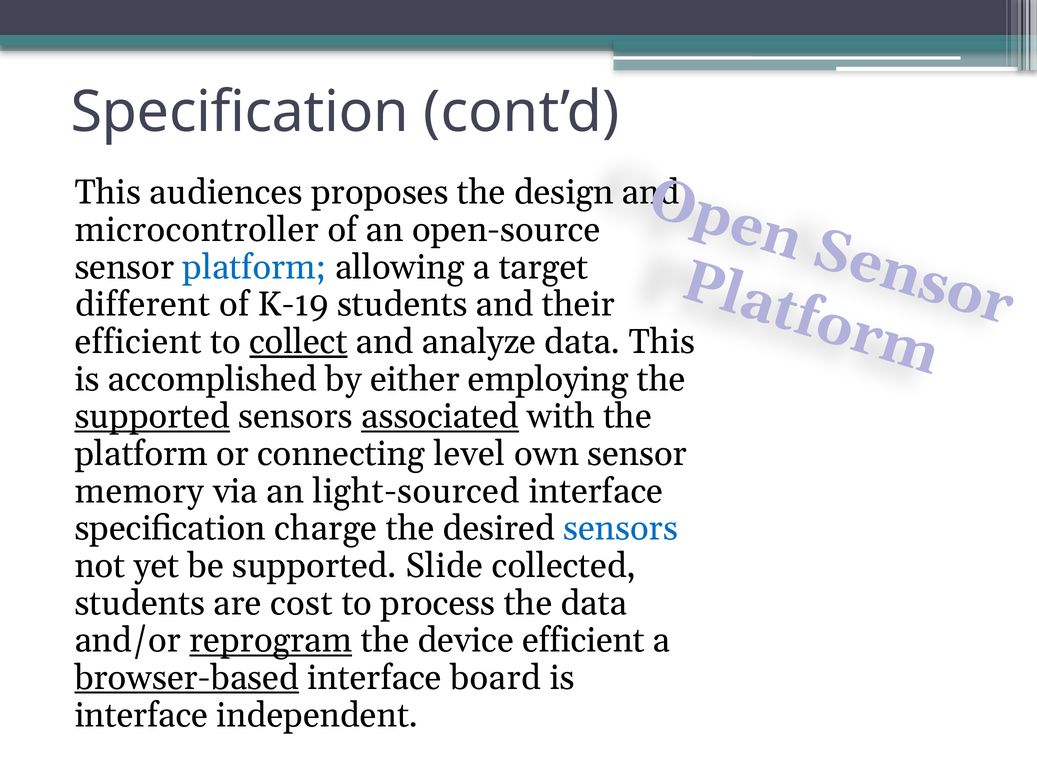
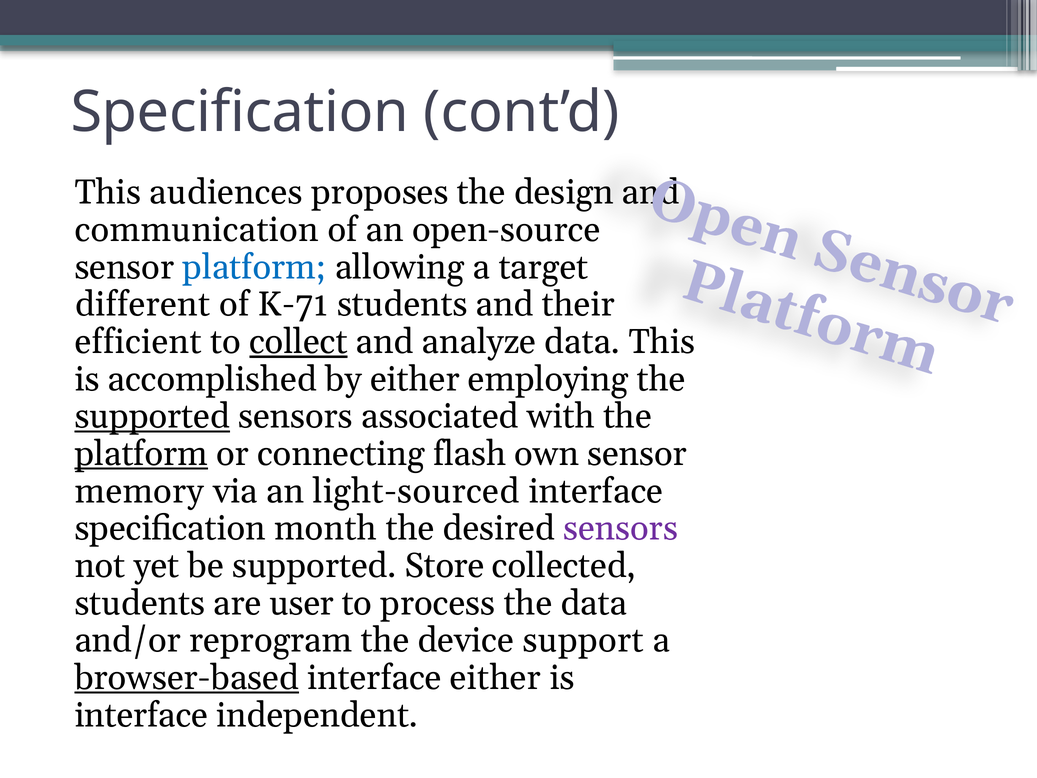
microcontroller: microcontroller -> communication (197, 230)
K-19: K-19 -> K-71 (293, 304)
associated underline: present -> none (440, 416)
platform underline: none -> present (141, 454)
level: level -> flash (470, 454)
charge: charge -> month (326, 528)
sensors colour: blue -> purple (621, 528)
Slide: Slide -> Store (445, 566)
cost: cost -> user (302, 603)
reprogram underline: present -> none (271, 640)
device efficient: efficient -> support (583, 640)
interface board: board -> either (496, 678)
